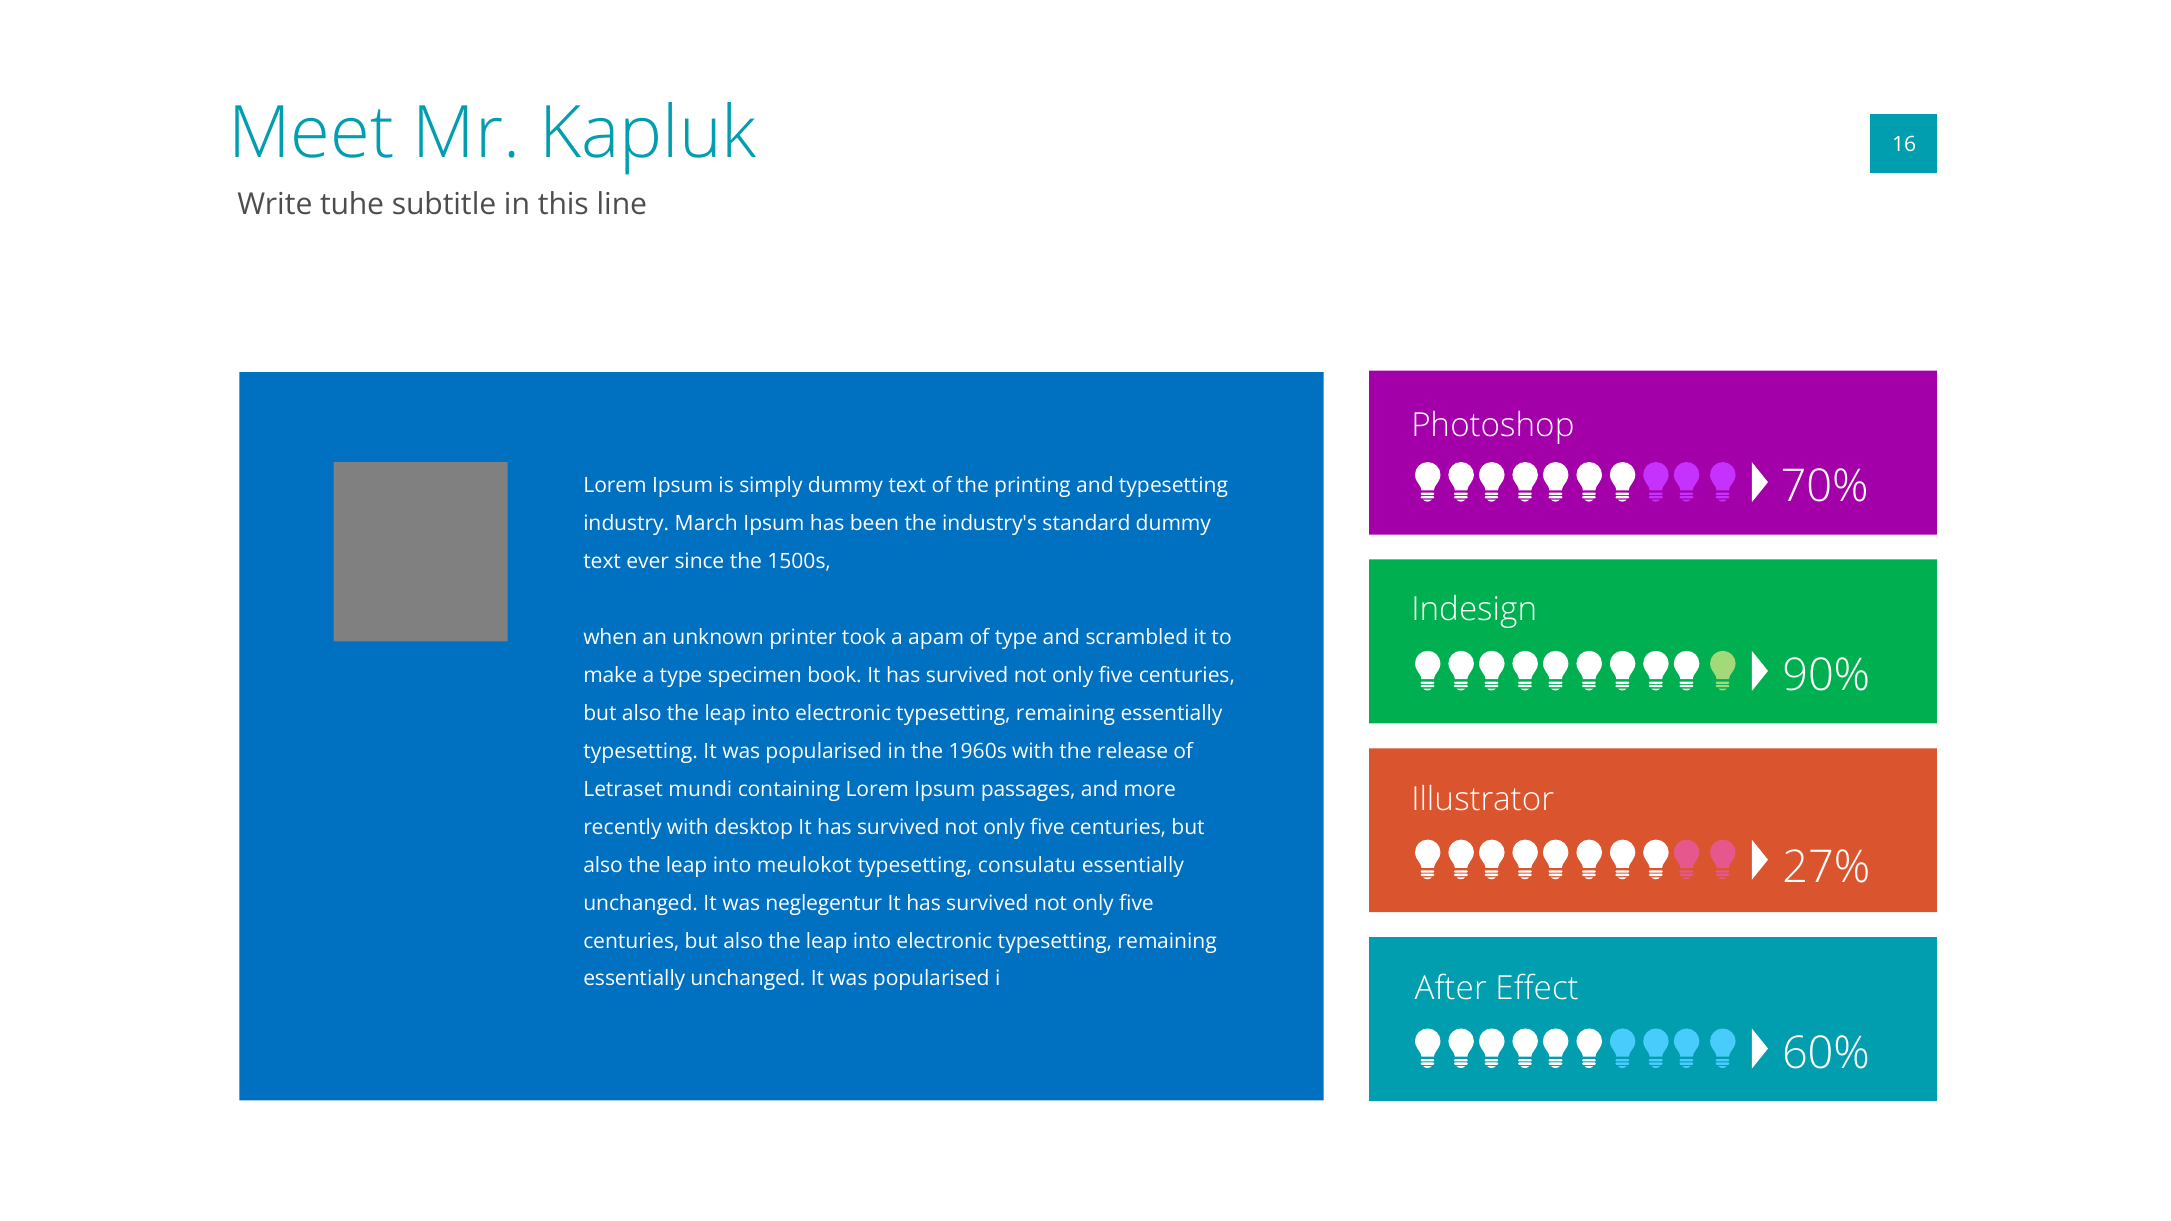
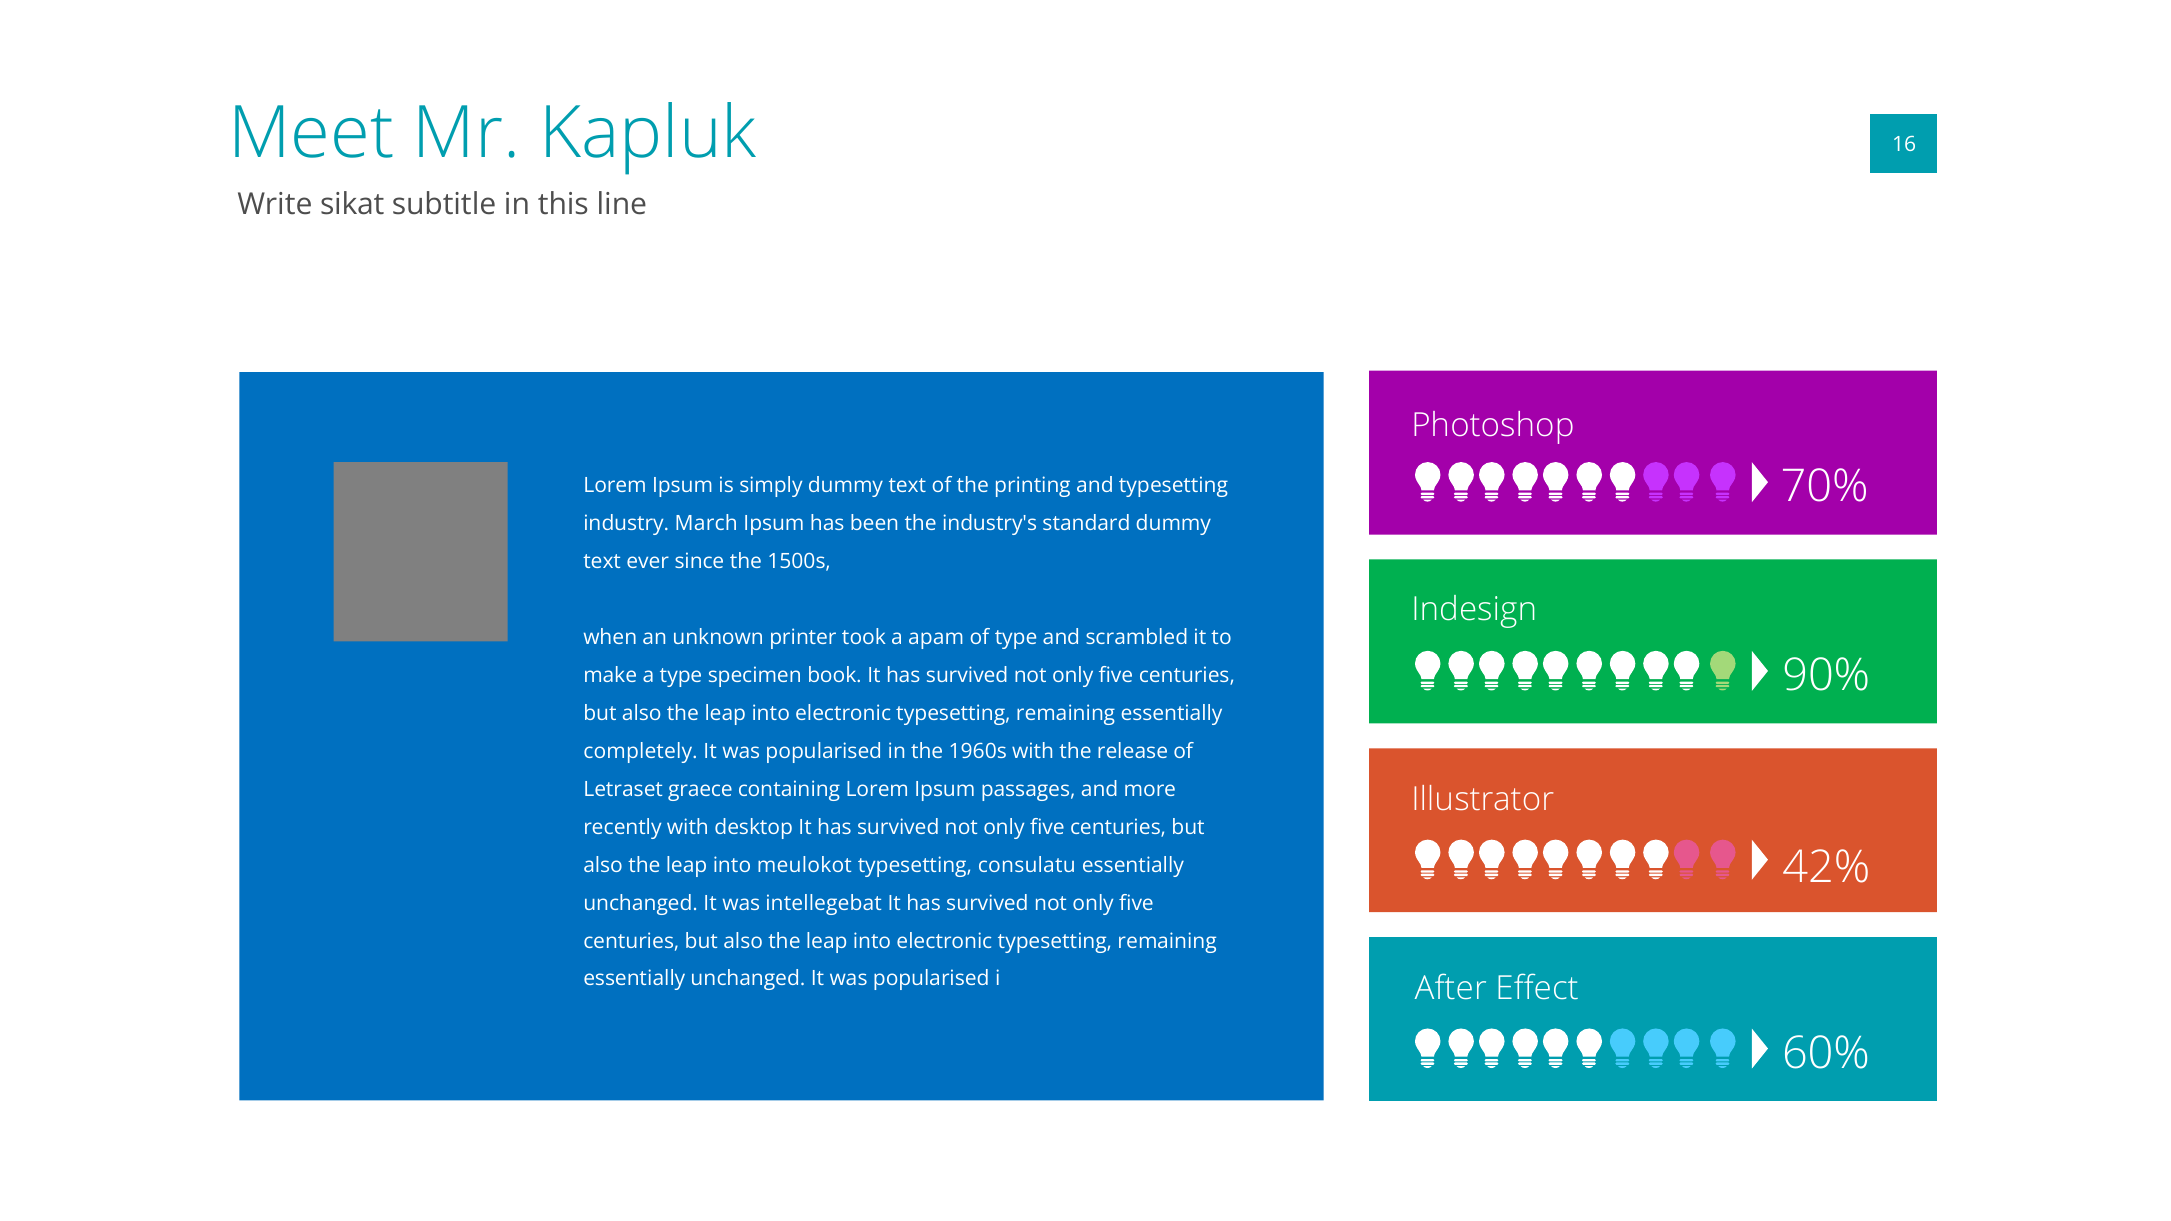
tuhe: tuhe -> sikat (352, 205)
typesetting: typesetting -> completely (641, 752)
mundi: mundi -> graece (700, 789)
27%: 27% -> 42% (1826, 867)
neglegentur: neglegentur -> intellegebat (824, 903)
